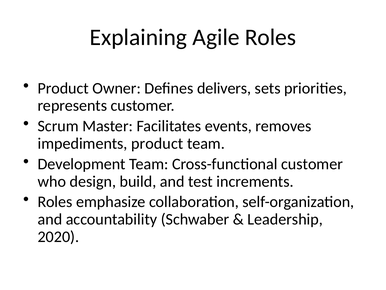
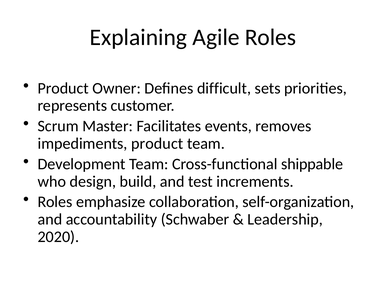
delivers: delivers -> difficult (224, 88)
Cross-functional customer: customer -> shippable (312, 164)
